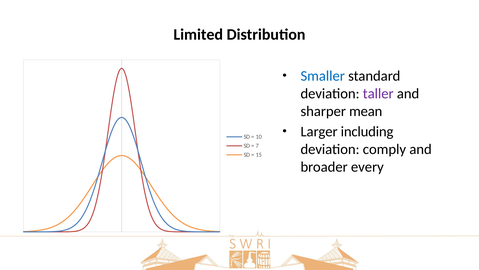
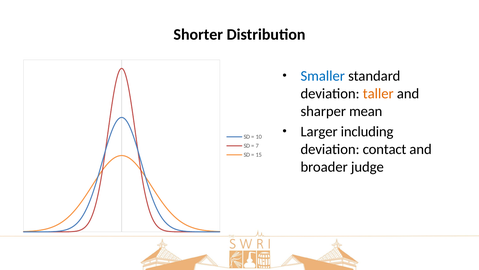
Limited: Limited -> Shorter (198, 34)
taller colour: purple -> orange (378, 93)
comply: comply -> contact (385, 149)
every: every -> judge (367, 166)
